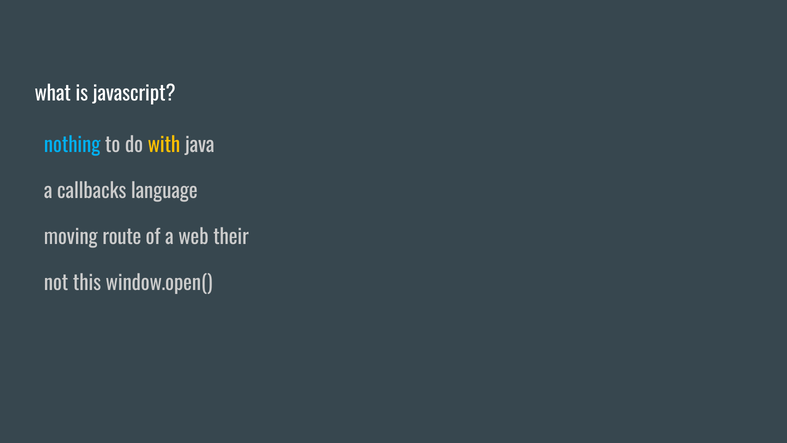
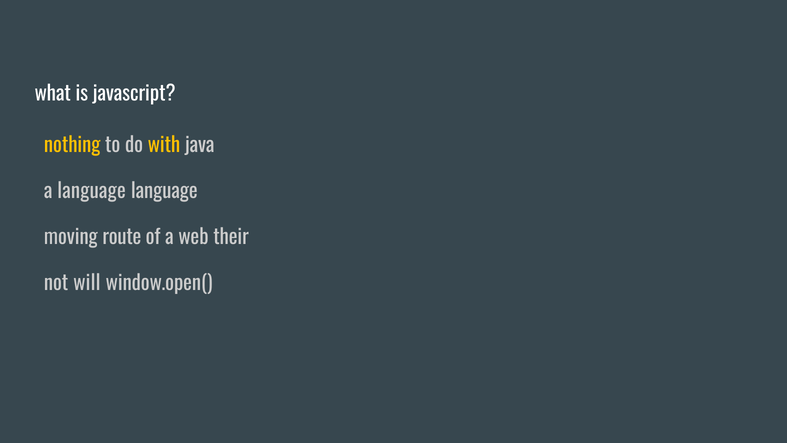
nothing colour: light blue -> yellow (72, 145)
a callbacks: callbacks -> language (92, 191)
this: this -> will (87, 283)
